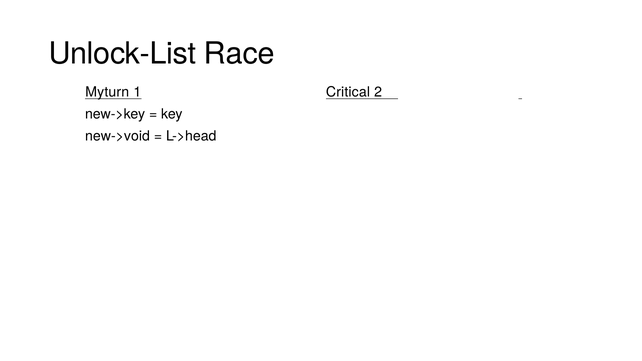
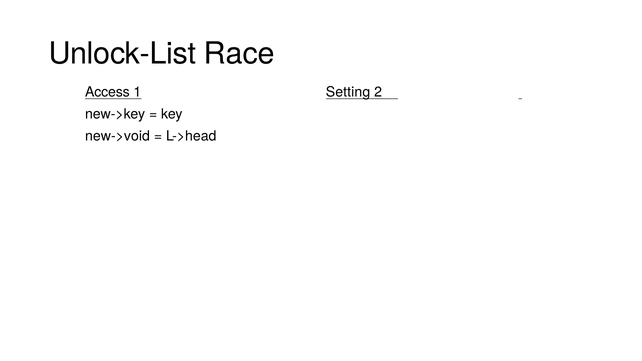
Myturn: Myturn -> Access (107, 92)
Critical: Critical -> Setting (348, 92)
